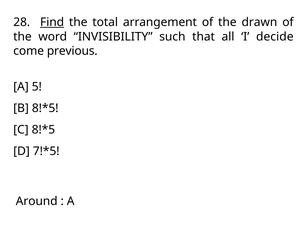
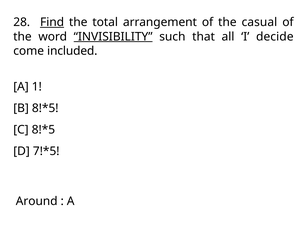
drawn: drawn -> casual (259, 22)
INVISIBILITY underline: none -> present (113, 37)
previous: previous -> included (72, 51)
5: 5 -> 1 (37, 87)
